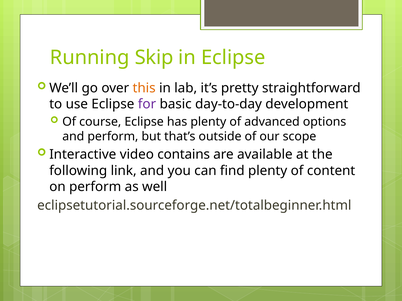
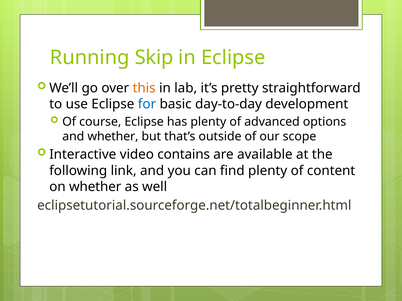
for colour: purple -> blue (147, 104)
and perform: perform -> whether (113, 137)
on perform: perform -> whether (95, 187)
